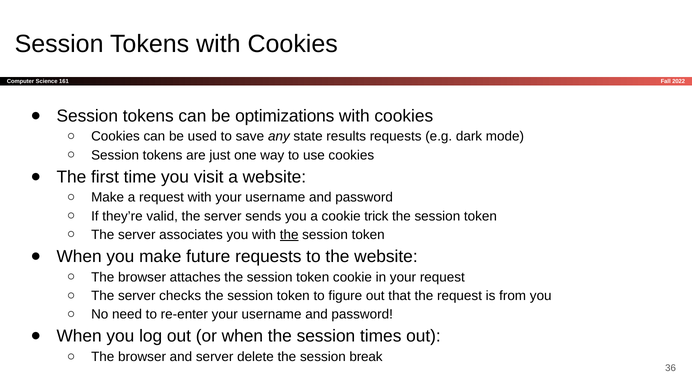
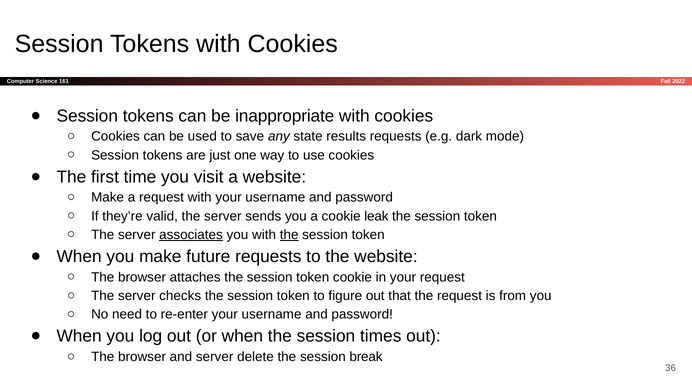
optimizations: optimizations -> inappropriate (285, 116)
trick: trick -> leak (376, 216)
associates underline: none -> present (191, 235)
